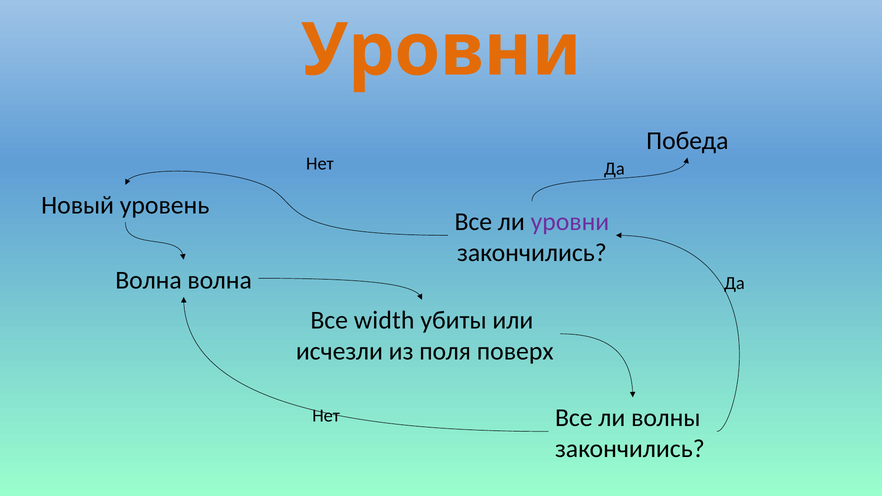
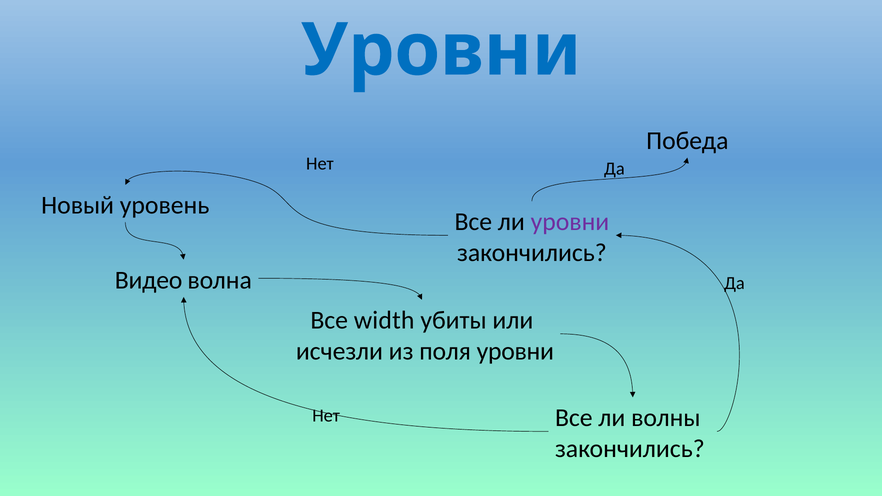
Уровни colour: orange -> blue (441, 50)
Волна: Волна -> Видео (149, 280)
поля поверх: поверх -> уровни (515, 351)
